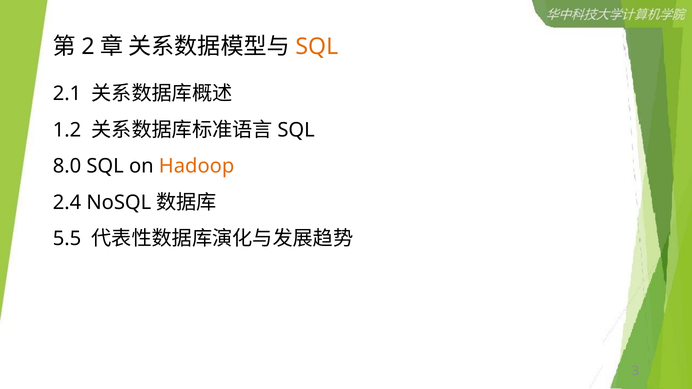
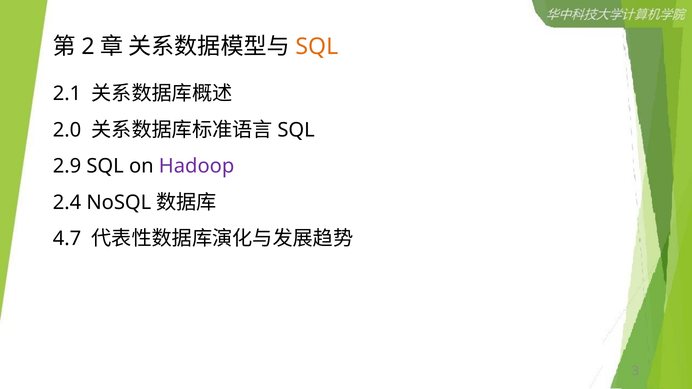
1.2: 1.2 -> 2.0 (67, 130)
8.0: 8.0 -> 2.9 (67, 166)
Hadoop colour: orange -> purple (197, 166)
5.5: 5.5 -> 4.7 (67, 239)
